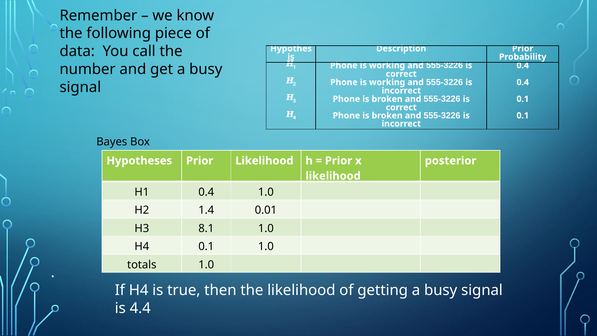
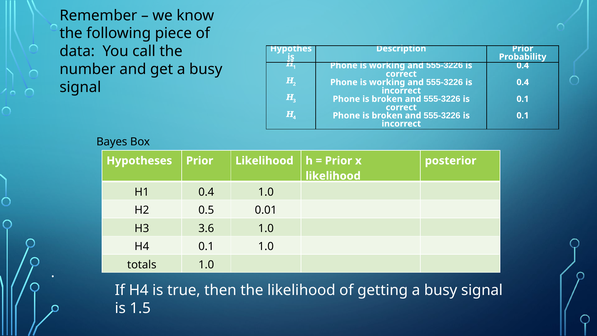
1.4: 1.4 -> 0.5 (206, 210)
8.1: 8.1 -> 3.6 (206, 228)
4.4: 4.4 -> 1.5 (140, 308)
